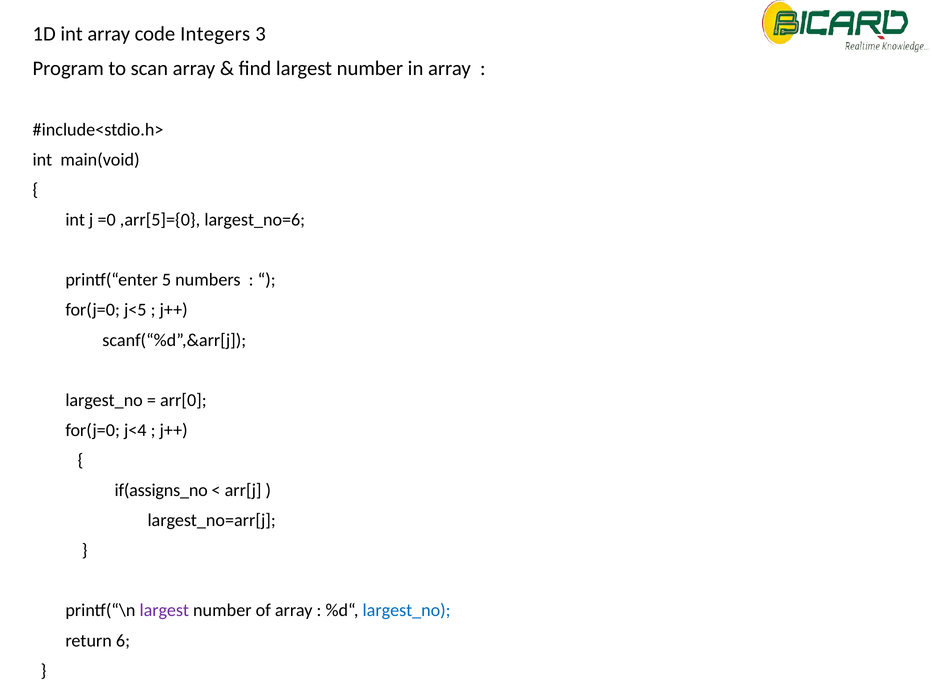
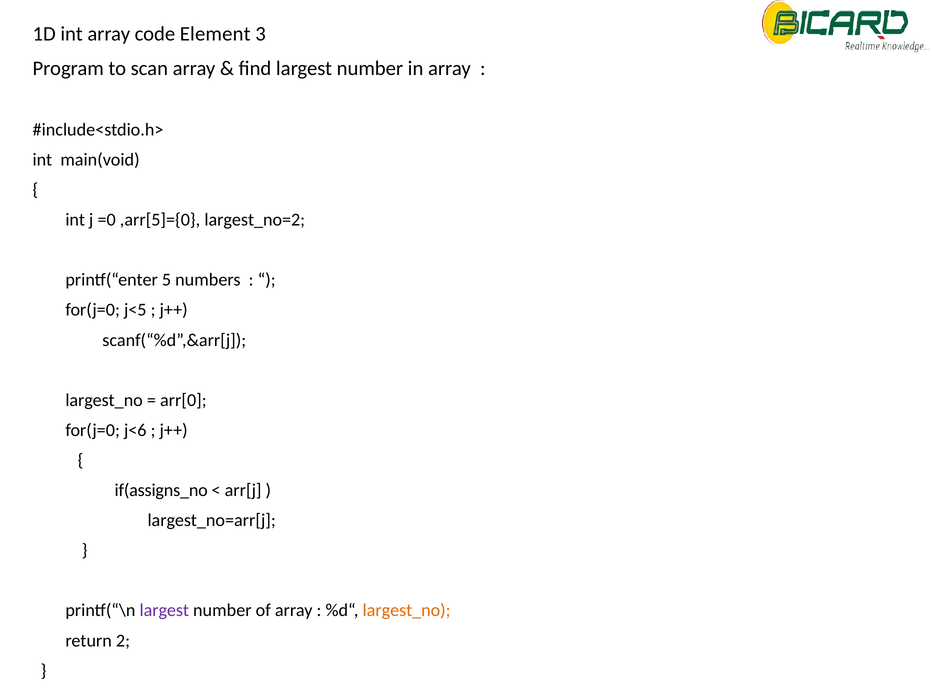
Integers: Integers -> Element (215, 34)
largest_no=6: largest_no=6 -> largest_no=2 (255, 220)
j<4: j<4 -> j<6 (135, 430)
largest_no colour: blue -> orange (407, 610)
6: 6 -> 2 (123, 641)
